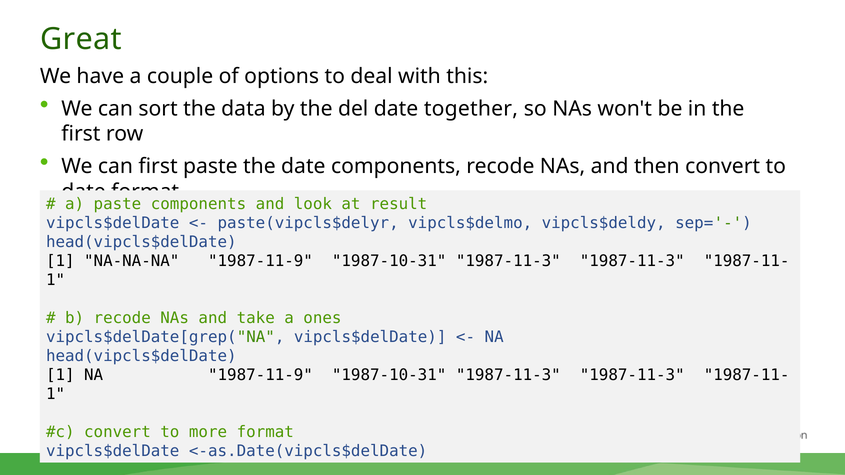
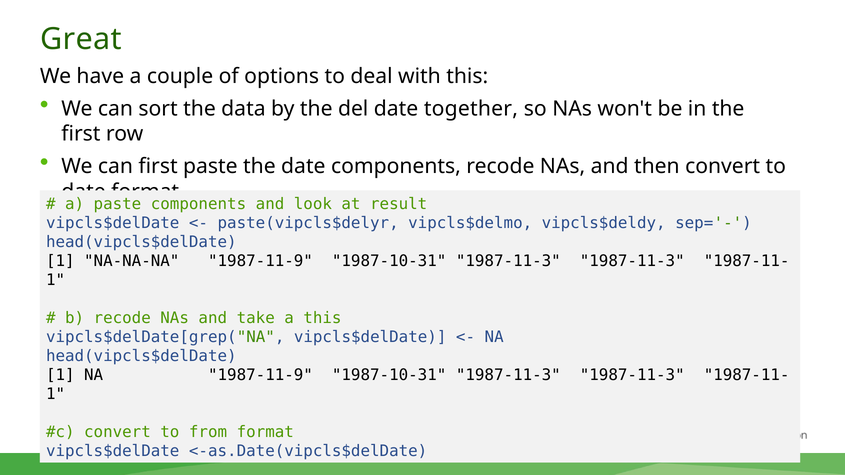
a ones: ones -> this (322, 318)
more: more -> from (208, 432)
